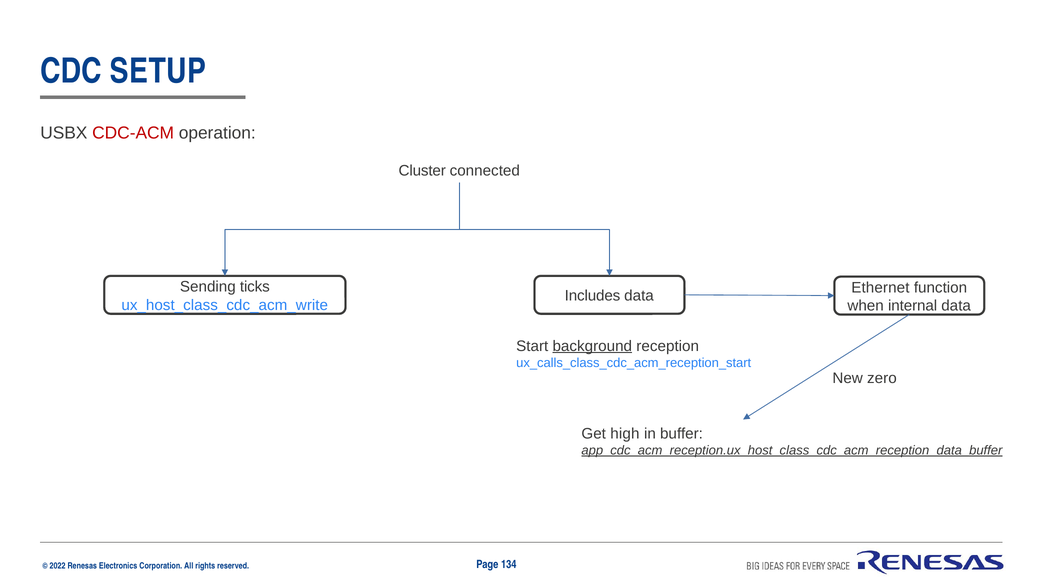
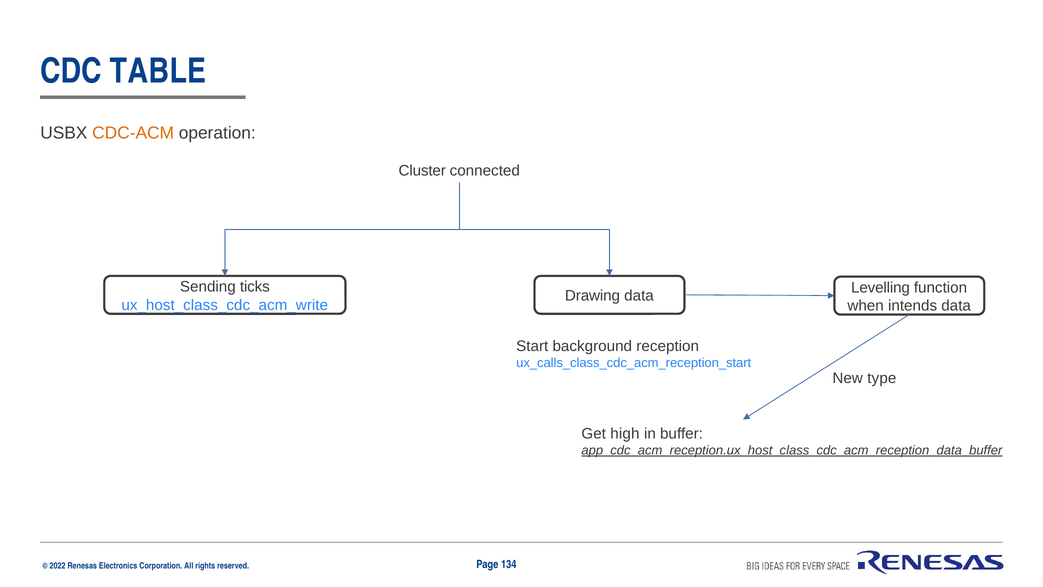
SETUP: SETUP -> TABLE (158, 71)
CDC-ACM colour: red -> orange (133, 133)
Ethernet: Ethernet -> Levelling (881, 287)
Includes: Includes -> Drawing (593, 296)
internal: internal -> intends (913, 306)
background underline: present -> none (592, 346)
zero: zero -> type (882, 378)
